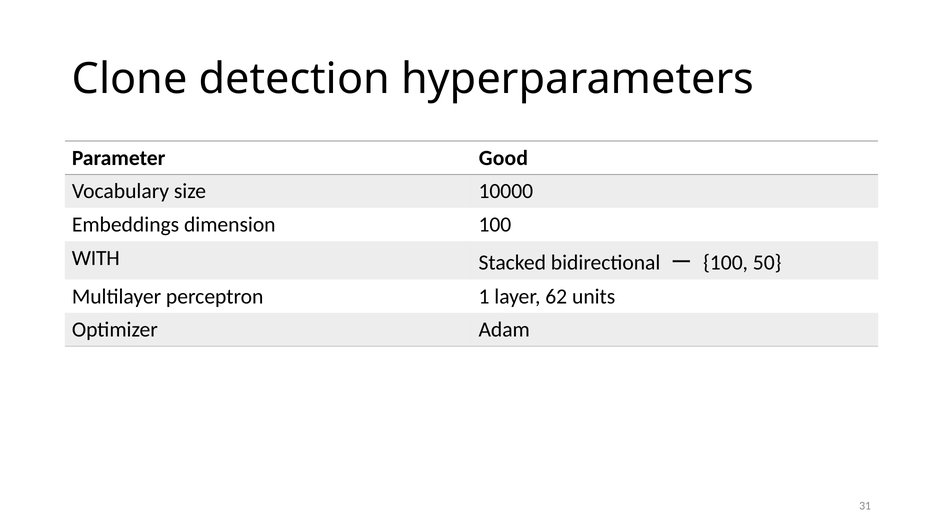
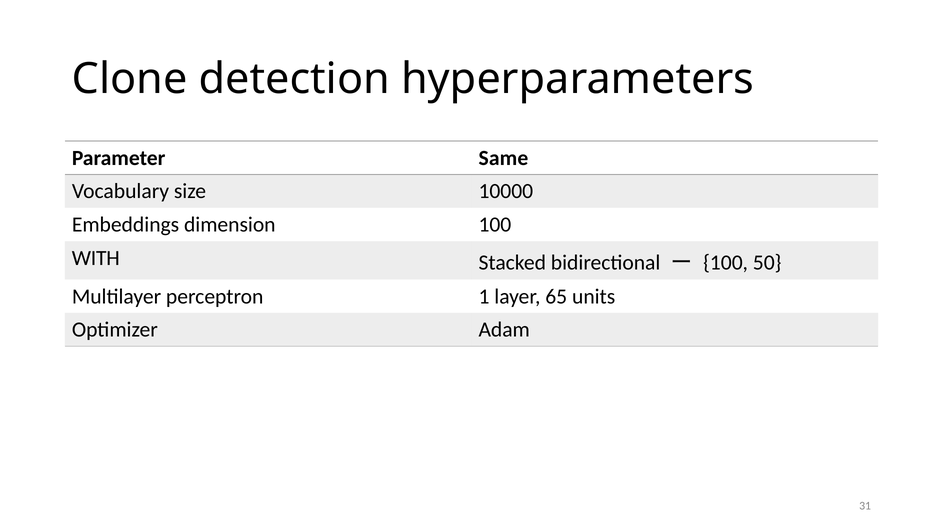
Good: Good -> Same (503, 158)
62: 62 -> 65 (556, 297)
